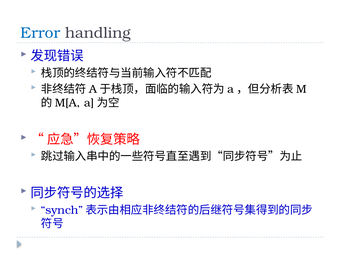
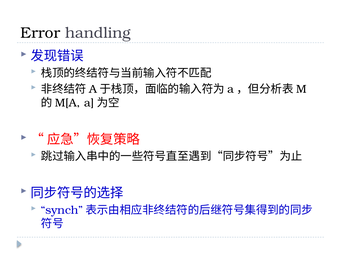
Error colour: blue -> black (40, 33)
